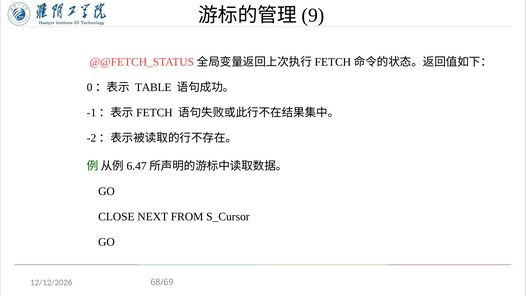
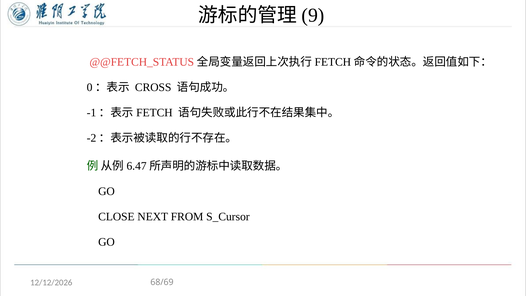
TABLE: TABLE -> CROSS (153, 87)
